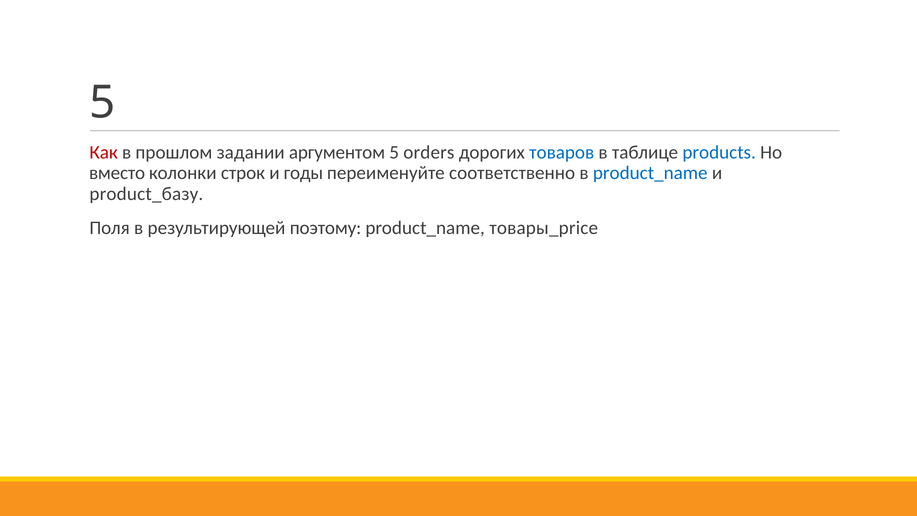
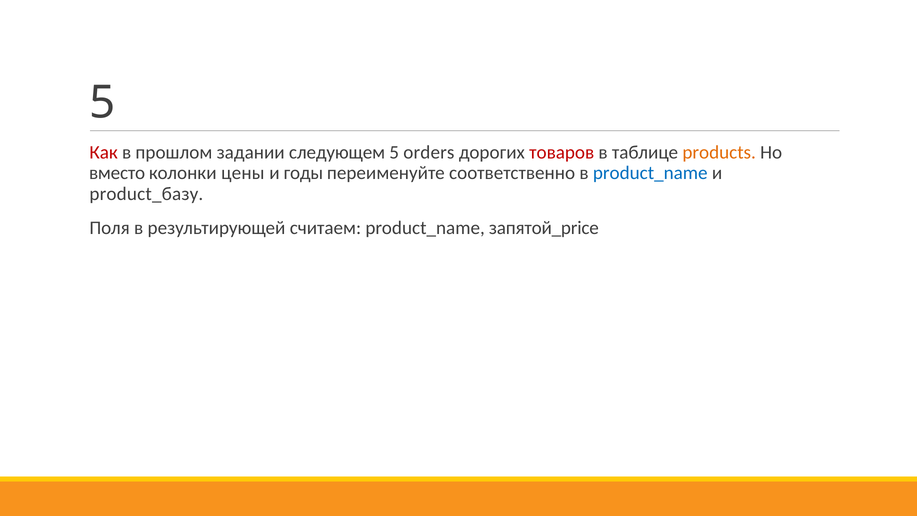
аргументом: аргументом -> следующем (337, 152)
товаров colour: blue -> red (562, 152)
products colour: blue -> orange (719, 152)
строк: строк -> цены (243, 173)
поэтому: поэтому -> считаем (325, 228)
товары_price: товары_price -> запятой_price (544, 228)
